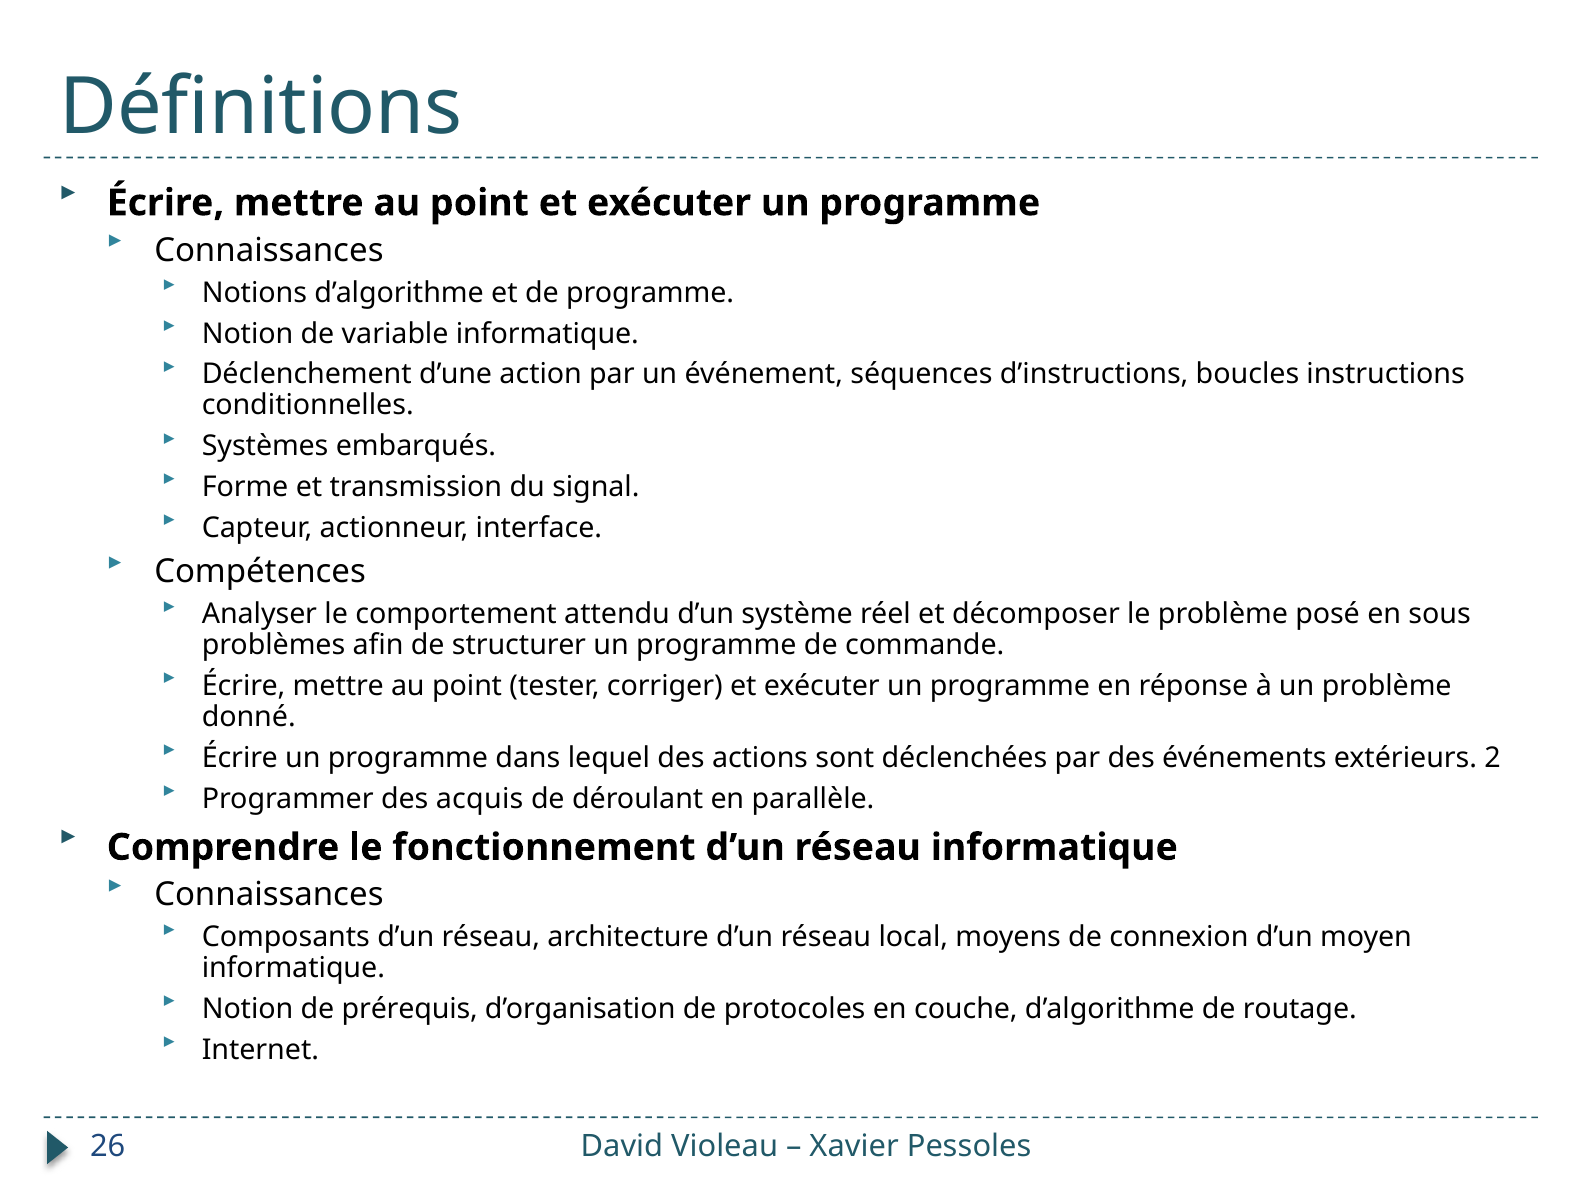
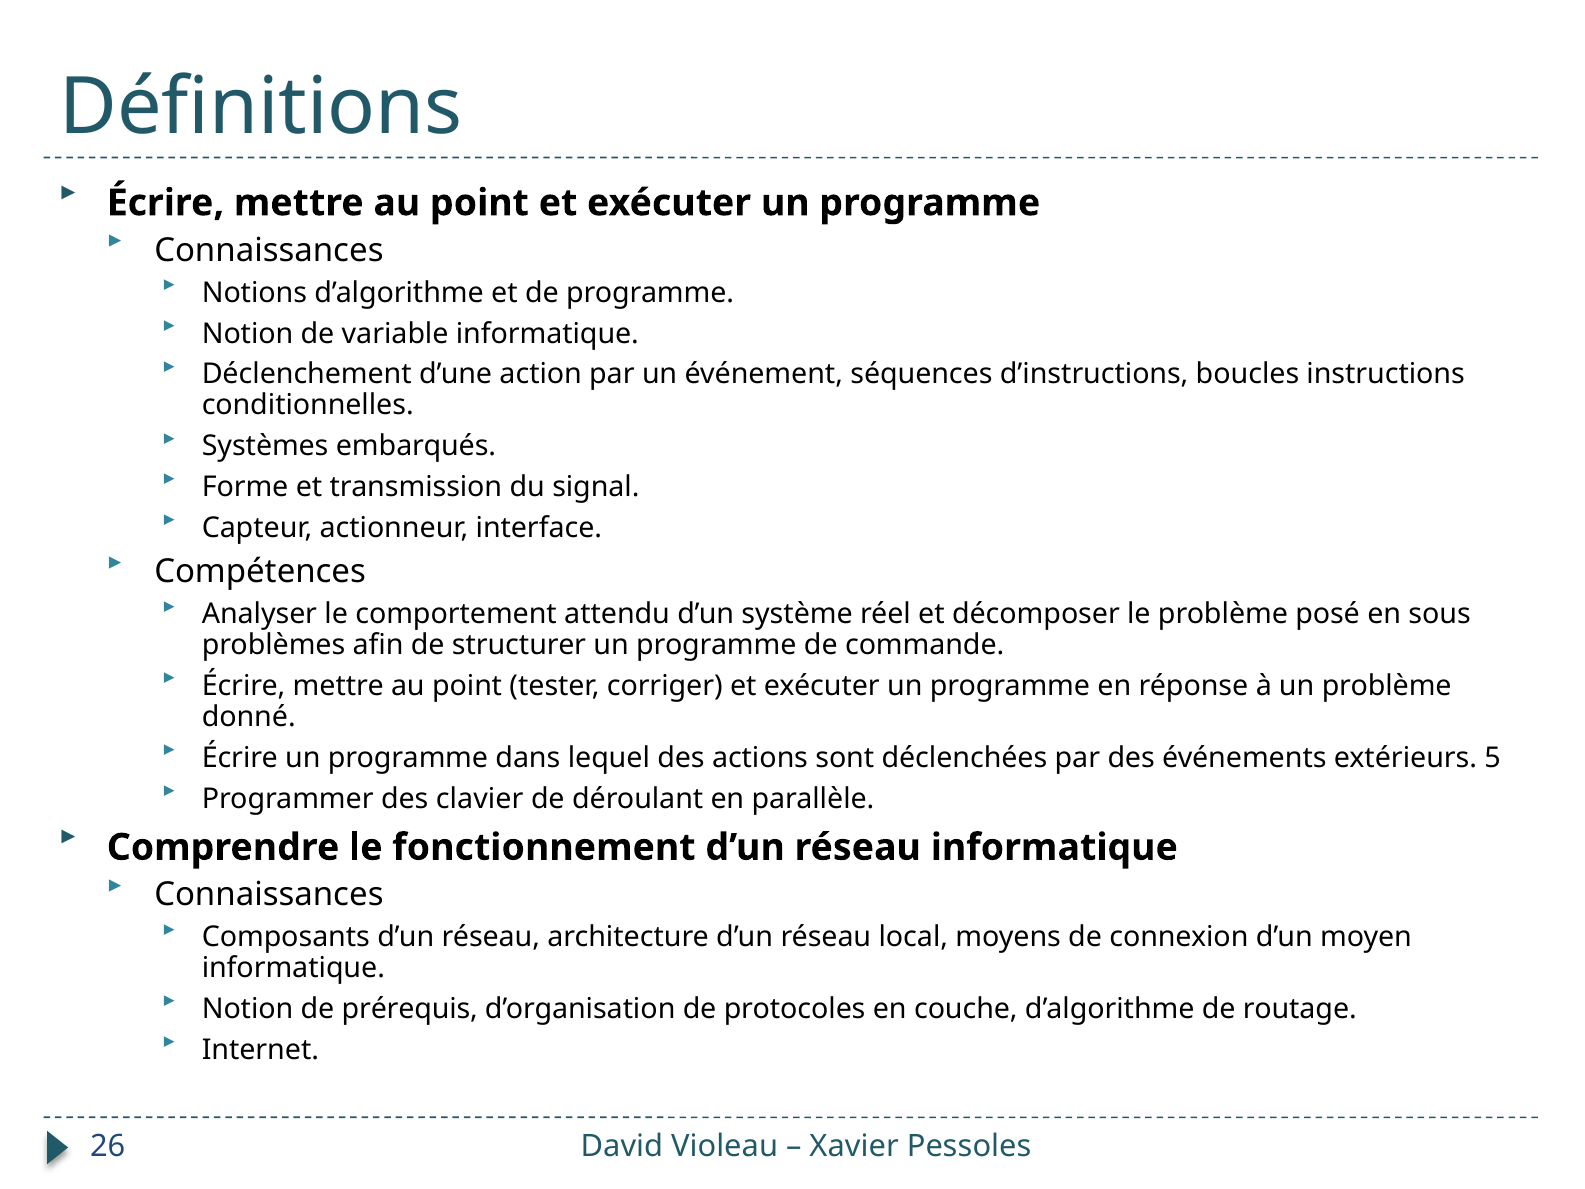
2: 2 -> 5 (1493, 758)
acquis: acquis -> clavier (480, 799)
